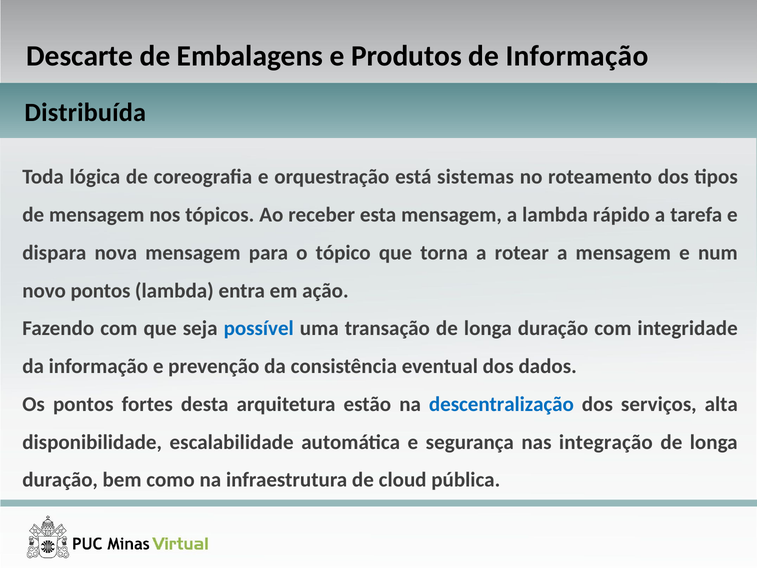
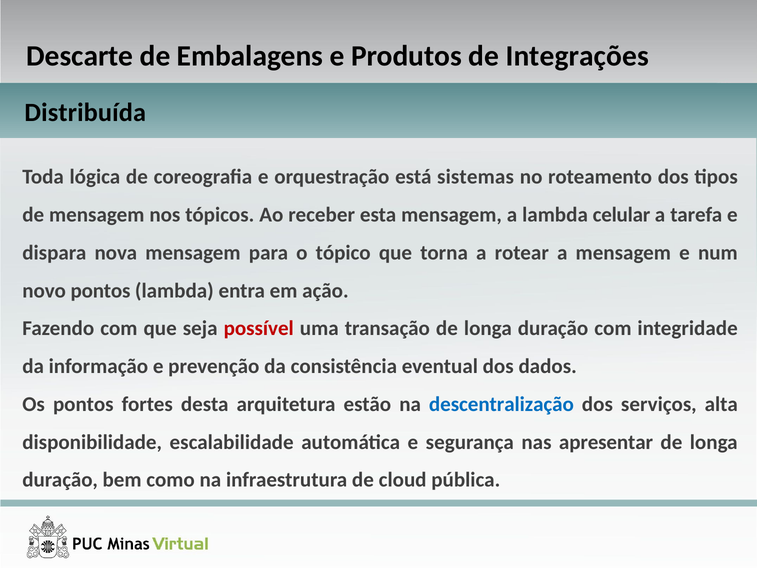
de Informação: Informação -> Integrações (577, 56)
rápido: rápido -> celular (621, 215)
possível colour: blue -> red (259, 328)
integração: integração -> apresentar (606, 442)
